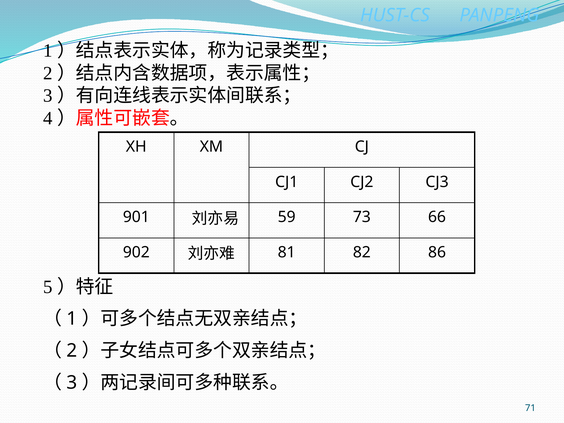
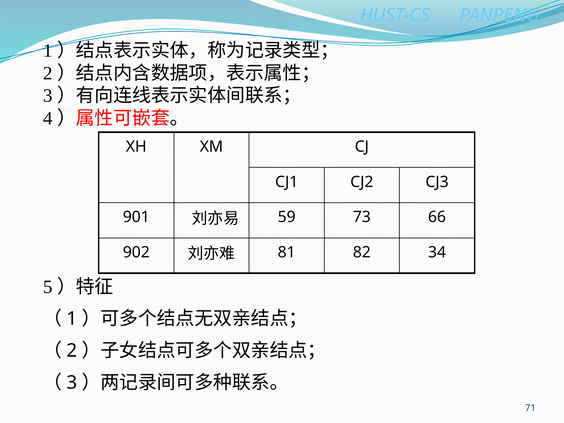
86: 86 -> 34 (437, 252)
